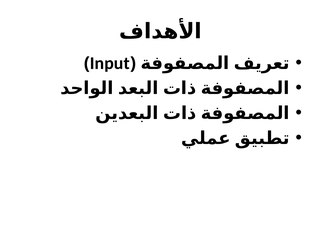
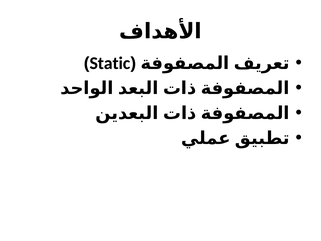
Input: Input -> Static (110, 63)
